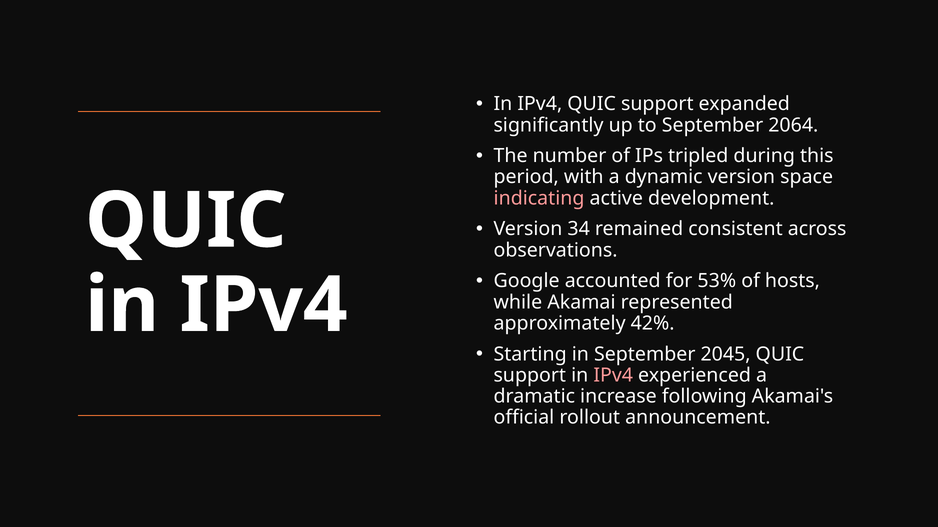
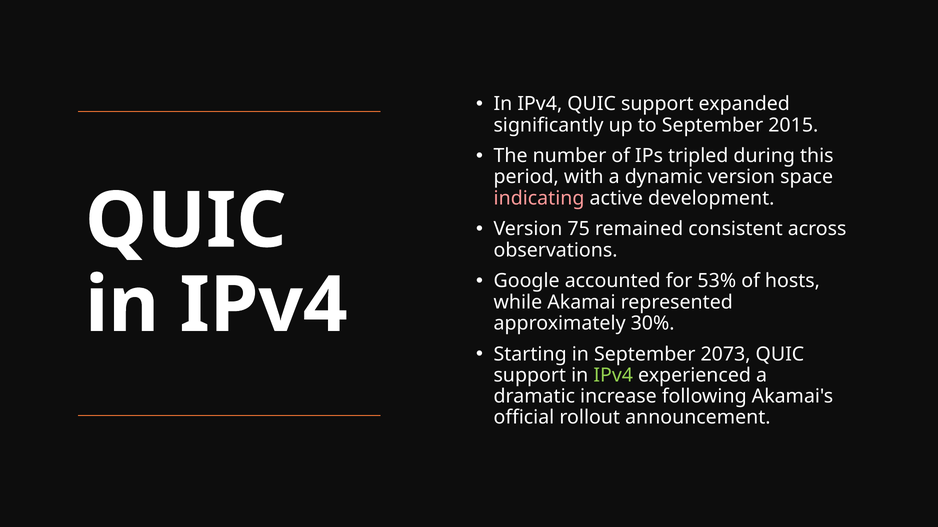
2064: 2064 -> 2015 (793, 125)
34: 34 -> 75 (579, 229)
42%: 42% -> 30% (653, 324)
2045: 2045 -> 2073 (726, 355)
IPv4 colour: pink -> light green (613, 376)
